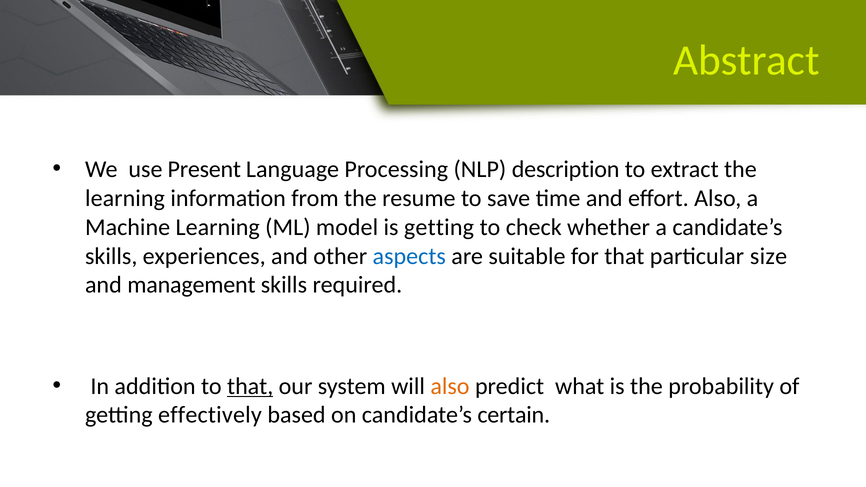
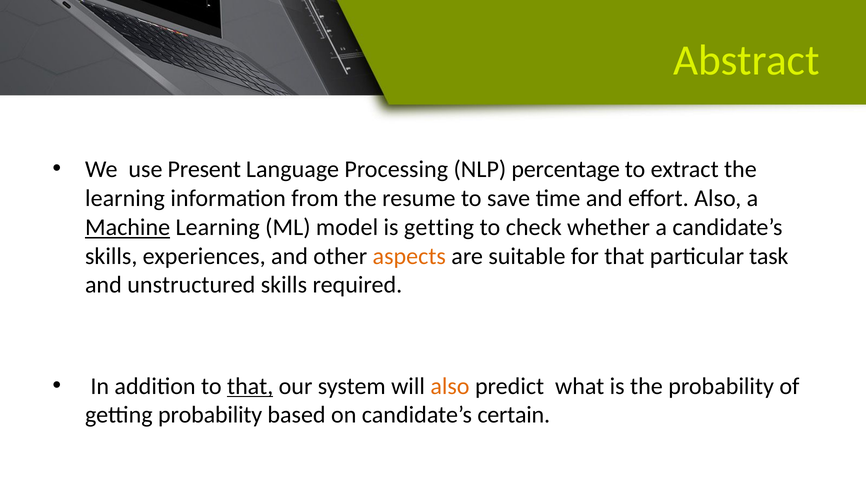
description: description -> percentage (566, 169)
Machine underline: none -> present (128, 227)
aspects colour: blue -> orange (409, 256)
size: size -> task (769, 256)
management: management -> unstructured (191, 285)
getting effectively: effectively -> probability (210, 415)
